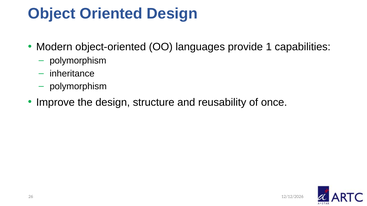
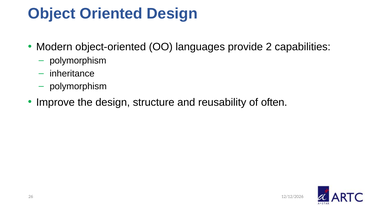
1: 1 -> 2 (269, 47)
once: once -> often (274, 102)
